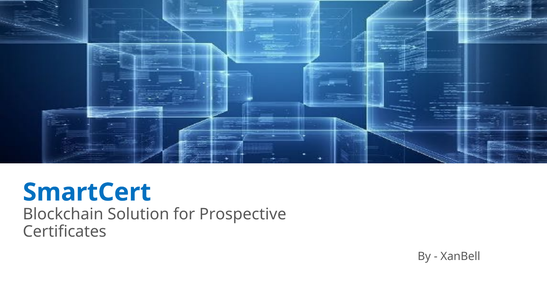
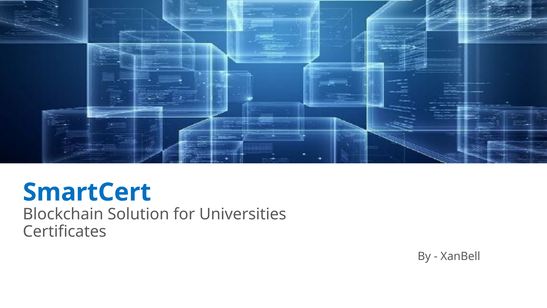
Prospective: Prospective -> Universities (243, 214)
